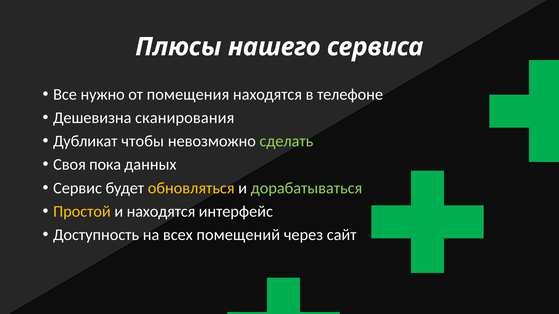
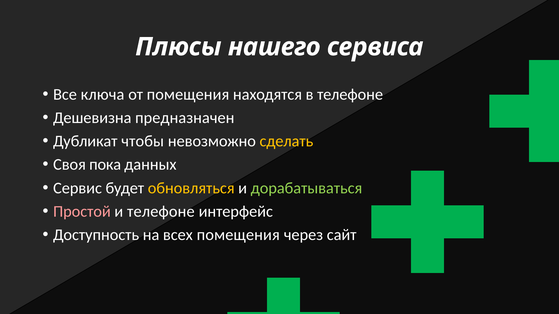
нужно: нужно -> ключа (103, 95)
сканирования: сканирования -> предназначен (185, 118)
сделать colour: light green -> yellow (286, 141)
Простой colour: yellow -> pink (82, 212)
и находятся: находятся -> телефоне (161, 212)
всех помещений: помещений -> помещения (238, 235)
